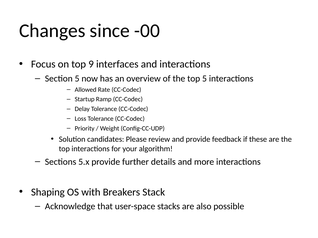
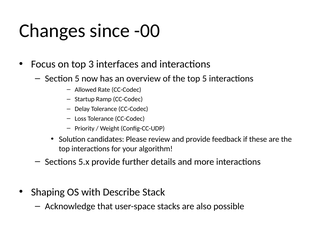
9: 9 -> 3 (91, 64)
Breakers: Breakers -> Describe (121, 192)
